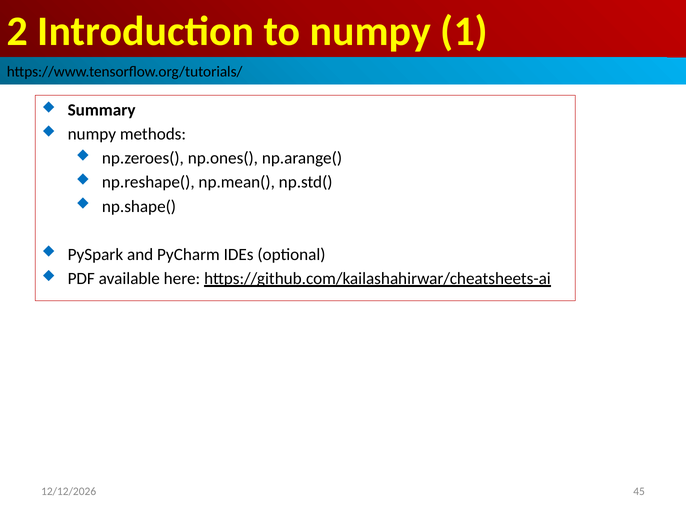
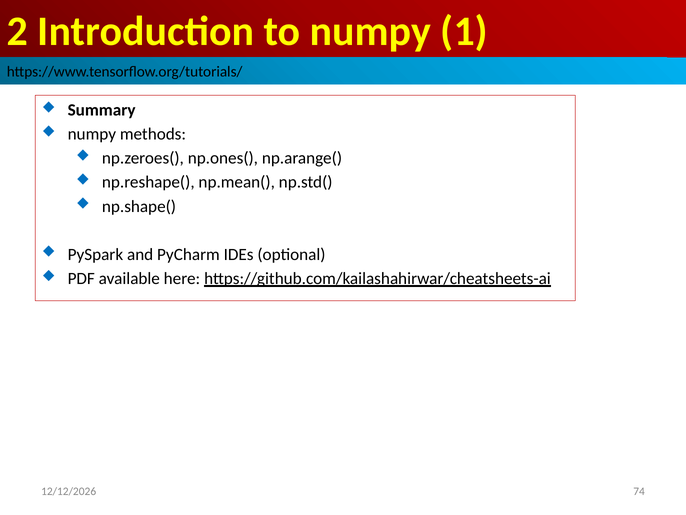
45: 45 -> 74 (639, 491)
